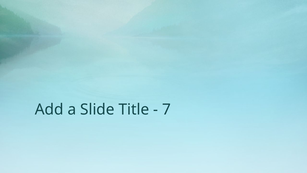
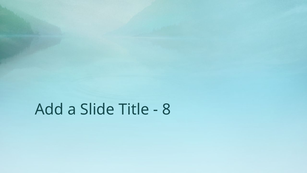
7: 7 -> 8 (166, 109)
